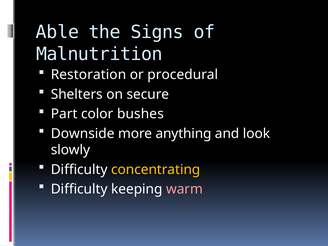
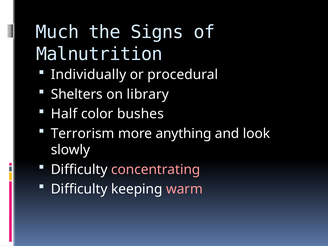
Able: Able -> Much (57, 32)
Restoration: Restoration -> Individually (89, 75)
secure: secure -> library (148, 94)
Part: Part -> Half (64, 114)
Downside: Downside -> Terrorism (83, 134)
concentrating colour: yellow -> pink (156, 169)
